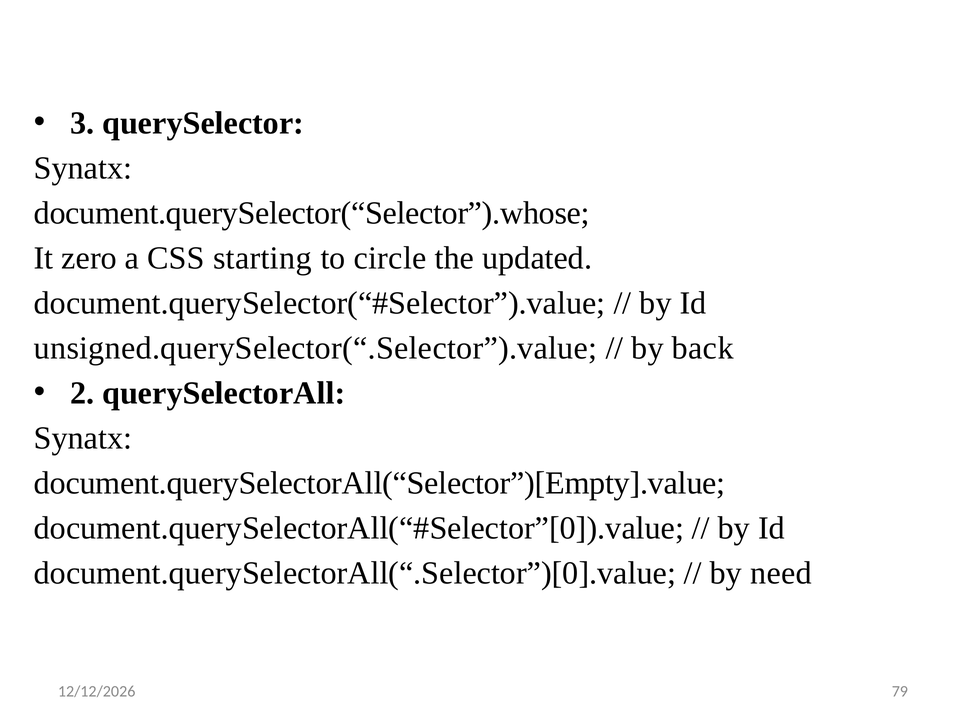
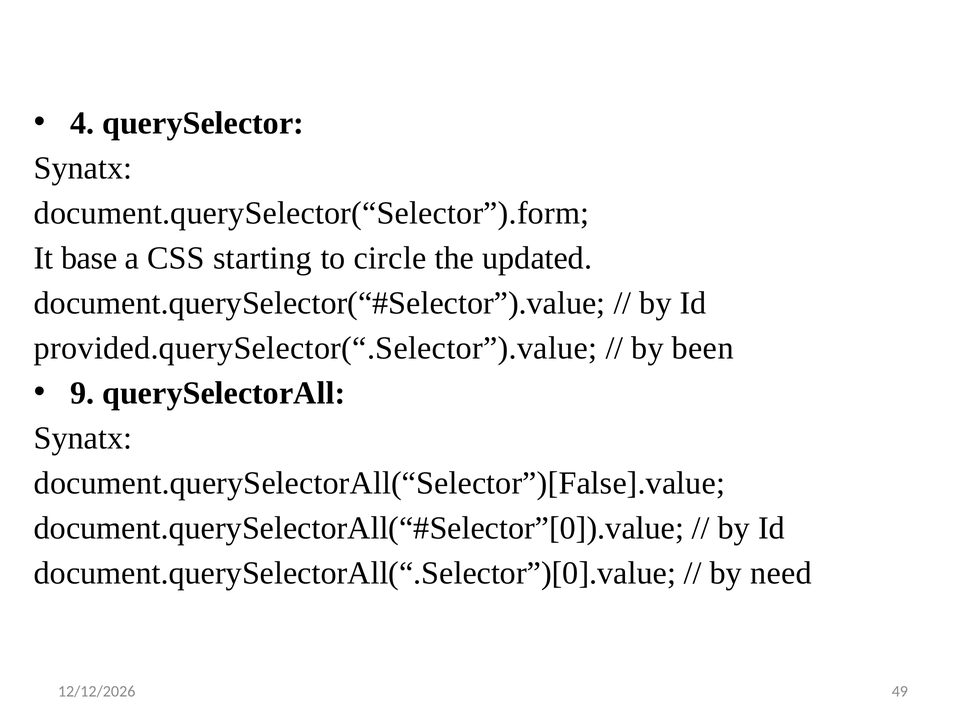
3: 3 -> 4 (82, 123)
document.querySelector(“Selector”).whose: document.querySelector(“Selector”).whose -> document.querySelector(“Selector”).form (312, 213)
zero: zero -> base (89, 258)
unsigned.querySelector(“.Selector”).value: unsigned.querySelector(“.Selector”).value -> provided.querySelector(“.Selector”).value (315, 348)
back: back -> been (703, 348)
2: 2 -> 9 (82, 393)
document.querySelectorAll(“Selector”)[Empty].value: document.querySelectorAll(“Selector”)[Empty].value -> document.querySelectorAll(“Selector”)[False].value (379, 484)
79: 79 -> 49 (900, 692)
